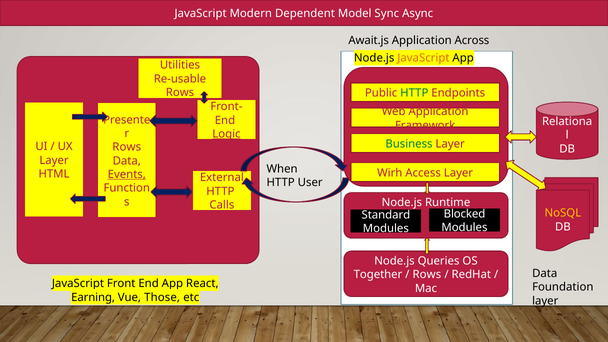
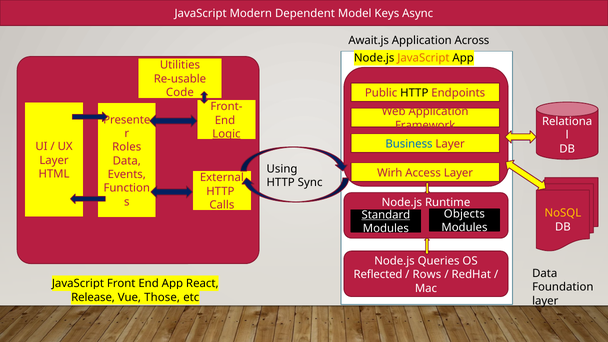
Sync: Sync -> Keys (387, 14)
Rows: Rows -> Code (180, 93)
HTTP colour: green -> black (414, 93)
Business colour: green -> blue (409, 144)
Rows: Rows -> Roles (127, 147)
When: When -> Using (282, 169)
Events underline: present -> none (127, 174)
User: User -> Sync (310, 183)
Blocked: Blocked -> Objects (464, 214)
Standard underline: none -> present (386, 215)
Together: Together -> Reflected (378, 275)
Earning: Earning -> Release (93, 297)
